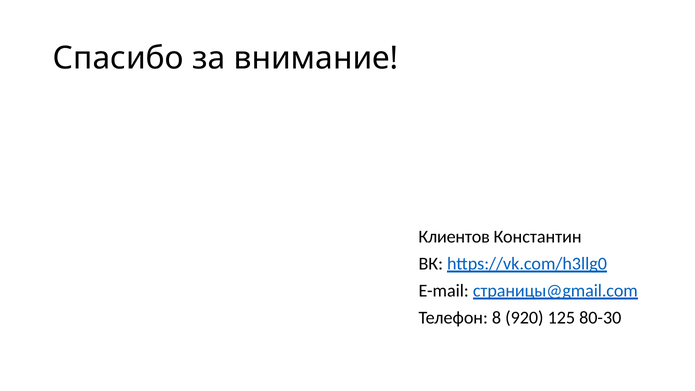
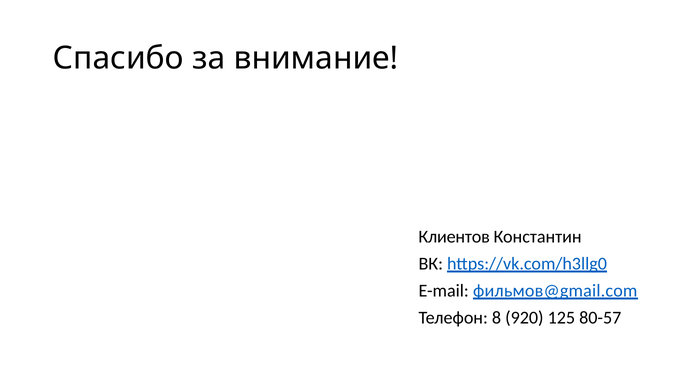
страницы@gmail.com: страницы@gmail.com -> фильмов@gmail.com (555, 291)
80-30: 80-30 -> 80-57 (600, 318)
